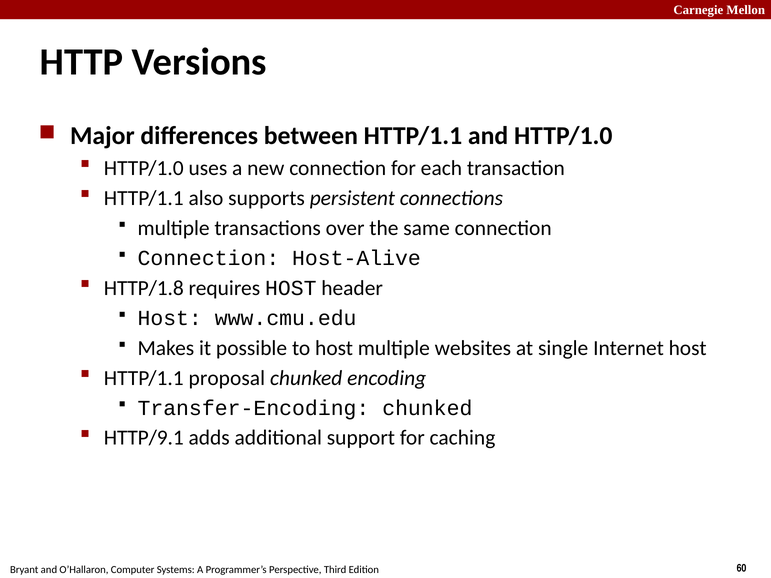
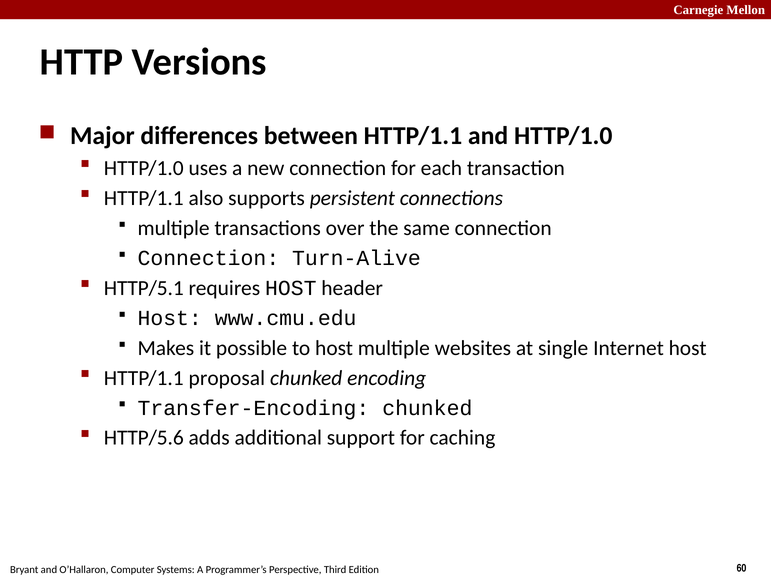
Host-Alive: Host-Alive -> Turn-Alive (356, 258)
HTTP/1.8: HTTP/1.8 -> HTTP/5.1 (144, 288)
HTTP/9.1: HTTP/9.1 -> HTTP/5.6 (144, 438)
